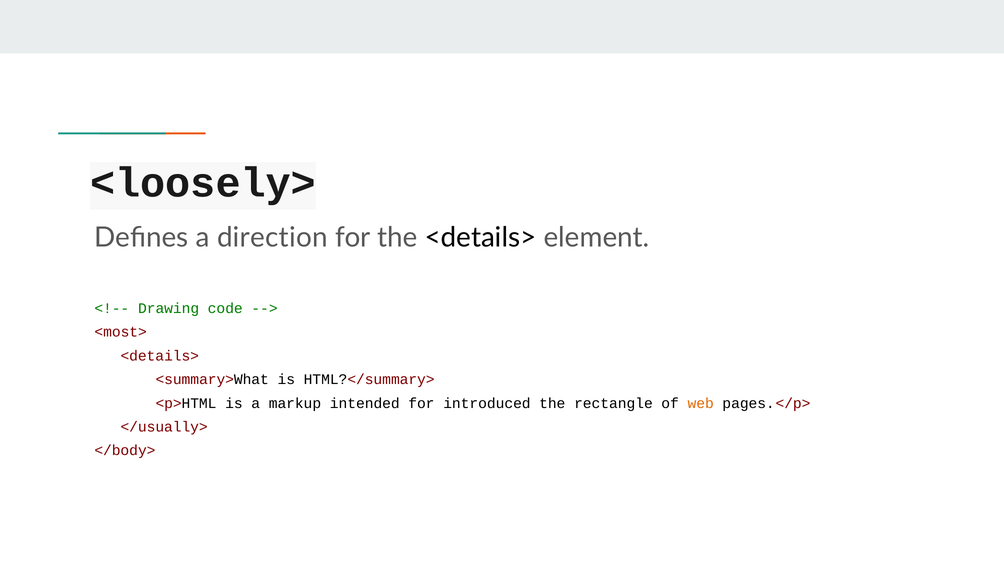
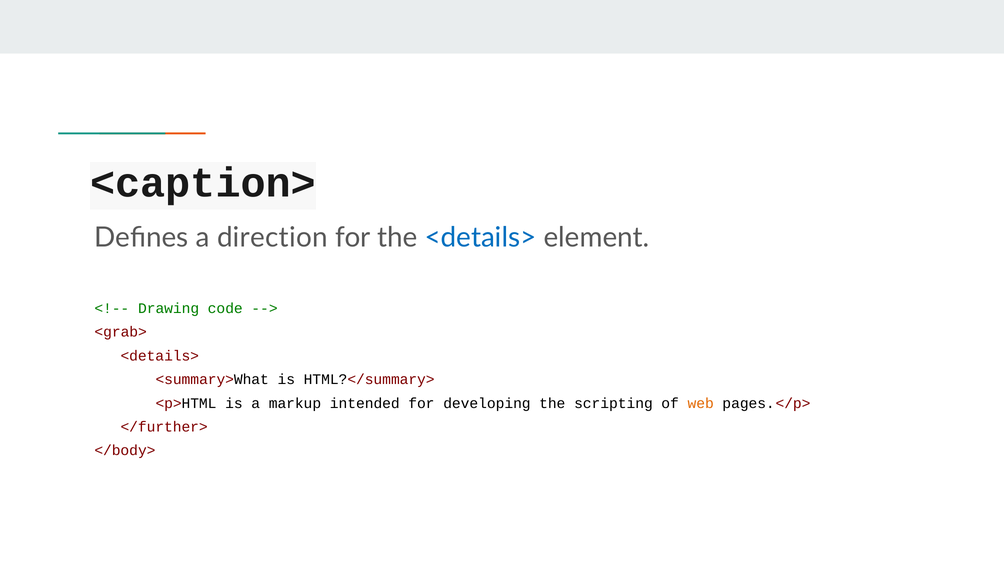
<loosely>: <loosely> -> <caption> (203, 183)
<details> colour: black -> blue (481, 237)
<most>: <most> -> <grab> (121, 332)
introduced: introduced -> developing (487, 403)
rectangle: rectangle -> scripting (613, 403)
</usually>: </usually> -> </further> (164, 427)
